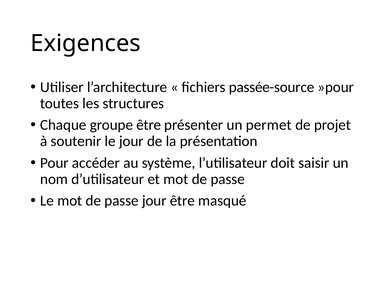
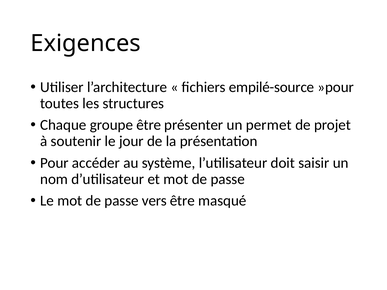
passée-source: passée-source -> empilé-source (272, 87)
passe jour: jour -> vers (154, 201)
